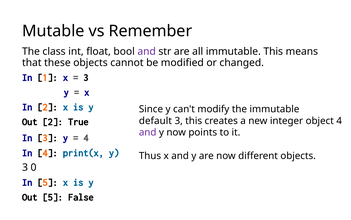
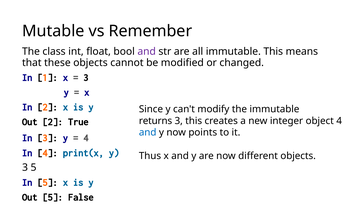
default: default -> returns (156, 120)
and colour: purple -> blue (148, 132)
3 0: 0 -> 5 (34, 167)
